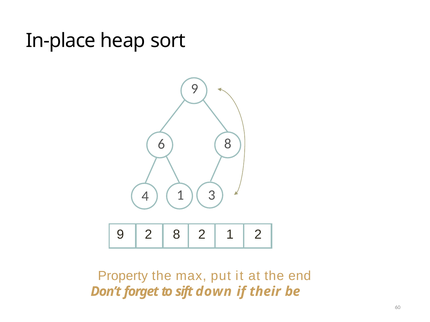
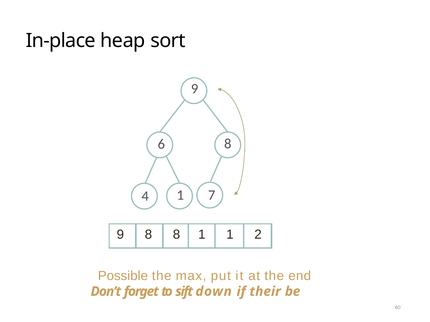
3: 3 -> 7 (212, 195)
2: 2 -> 8 (148, 235)
8 2: 2 -> 1 (202, 235)
Property: Property -> Possible (123, 276)
